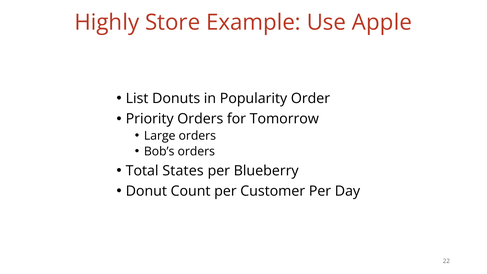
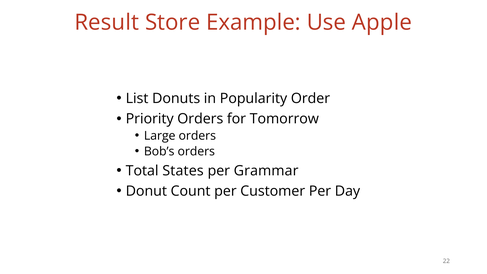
Highly: Highly -> Result (107, 22)
Blueberry: Blueberry -> Grammar (266, 171)
